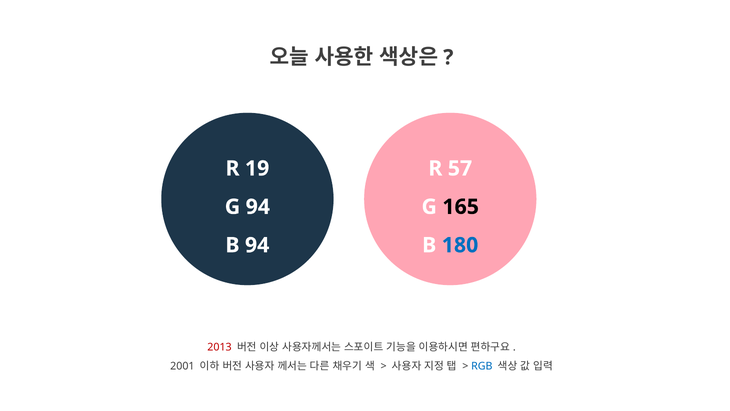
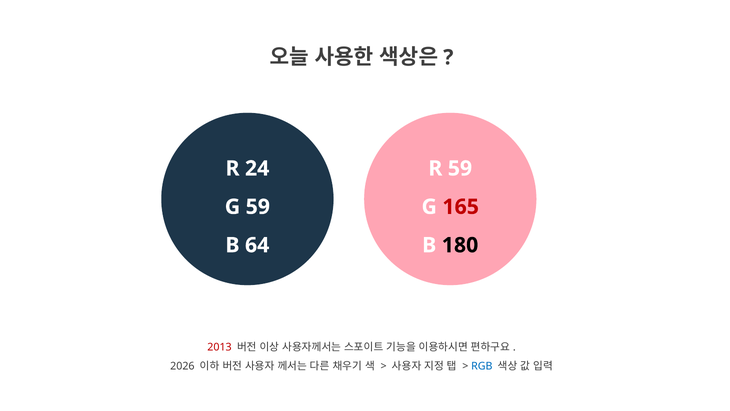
19: 19 -> 24 (257, 168)
R 57: 57 -> 59 (460, 168)
G 94: 94 -> 59 (258, 207)
165 colour: black -> red (461, 207)
B 94: 94 -> 64 (257, 245)
180 colour: blue -> black (460, 245)
2001: 2001 -> 2026 (182, 366)
